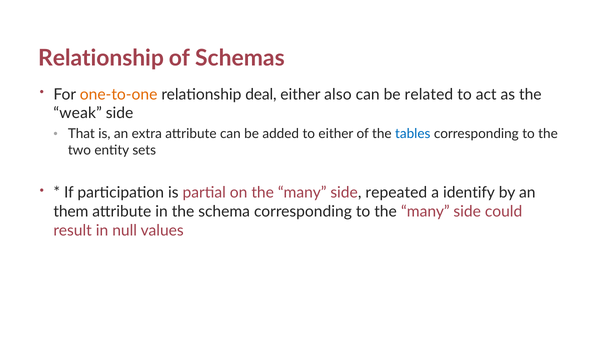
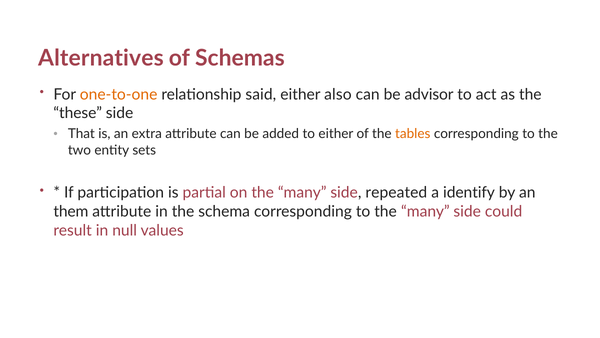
Relationship: Relationship -> Alternatives (101, 58)
deal: deal -> said (261, 94)
related: related -> advisor (429, 94)
weak: weak -> these (78, 113)
tables colour: blue -> orange (413, 134)
